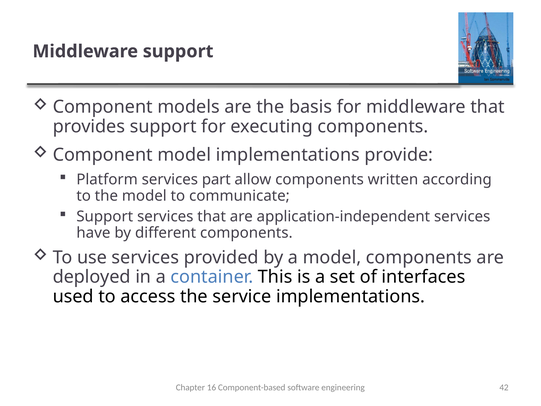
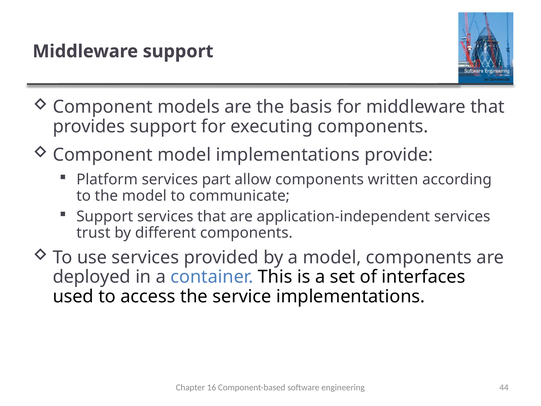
have: have -> trust (93, 233)
42: 42 -> 44 (504, 387)
